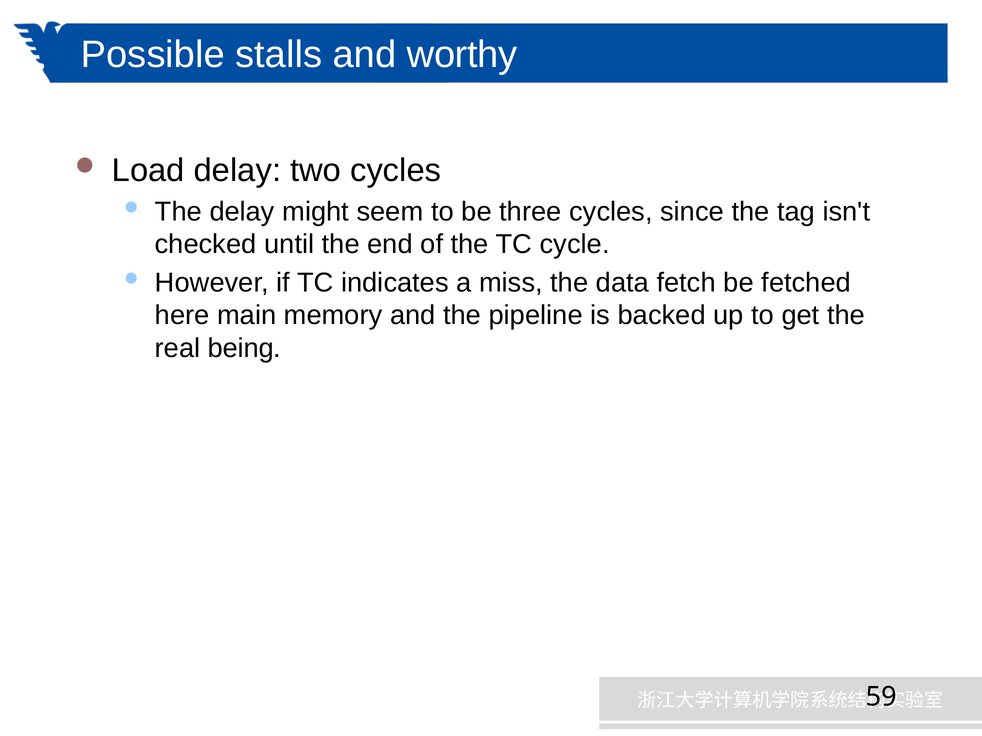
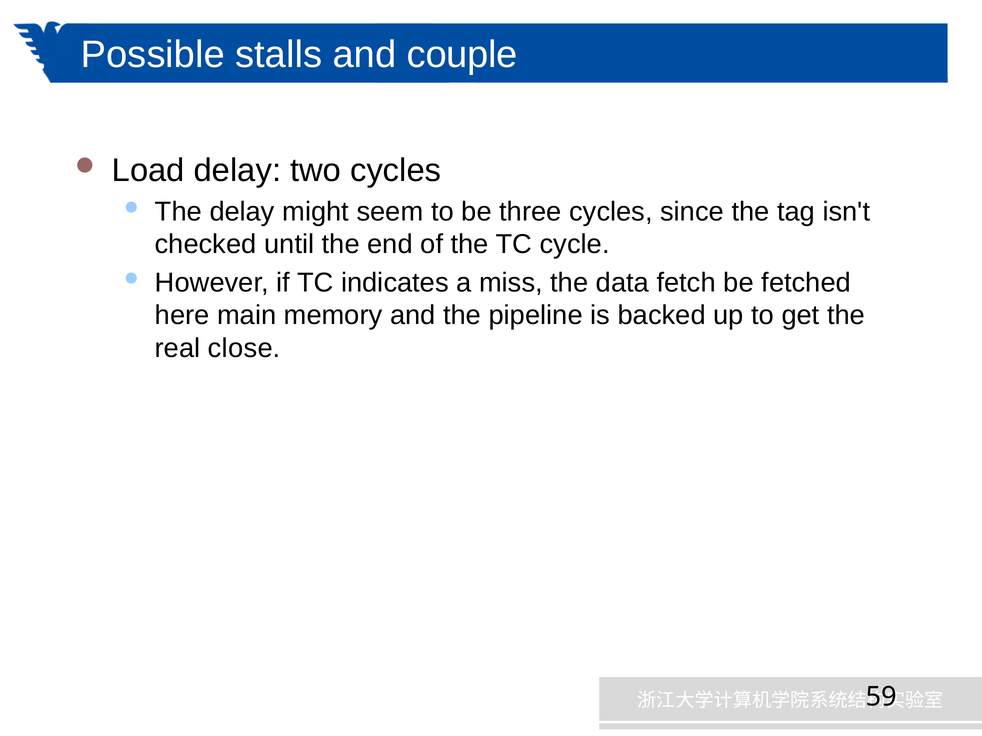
worthy: worthy -> couple (462, 55)
being: being -> close (244, 348)
